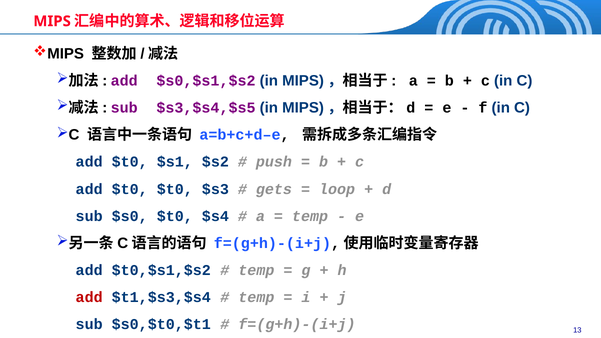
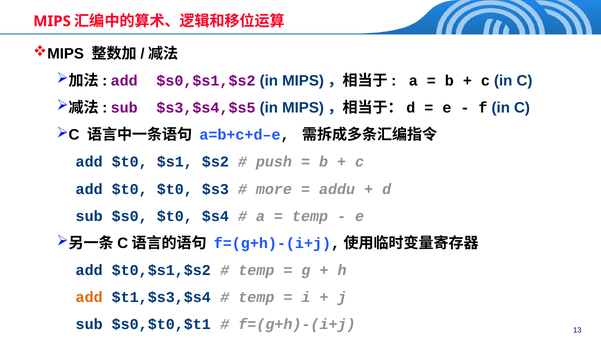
gets: gets -> more (274, 189)
loop: loop -> addu (337, 189)
add colour: red -> orange (89, 297)
